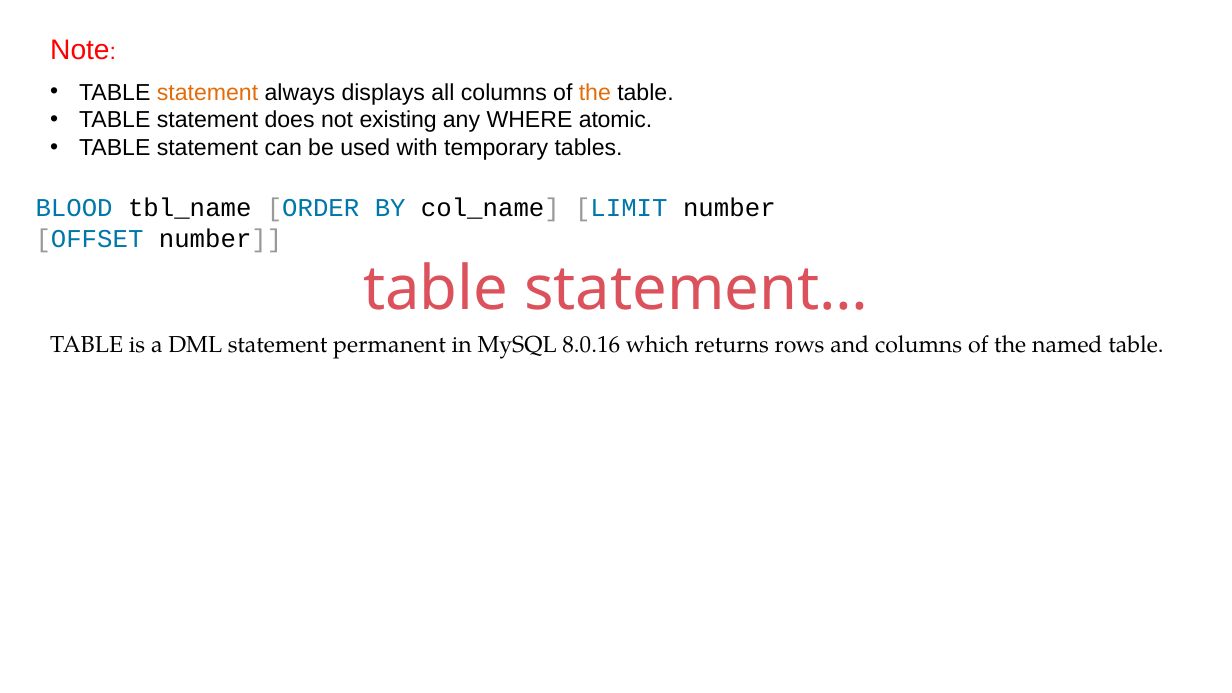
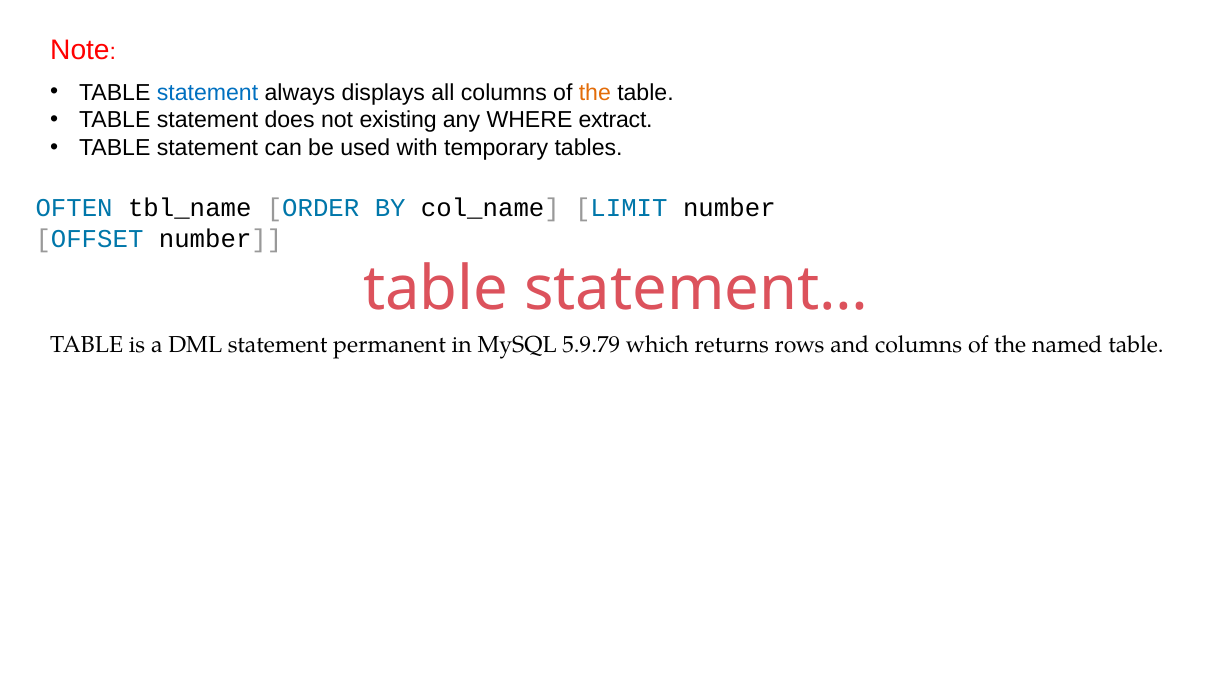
statement colour: orange -> blue (208, 93)
atomic: atomic -> extract (616, 120)
BLOOD: BLOOD -> OFTEN (74, 208)
8.0.16: 8.0.16 -> 5.9.79 (591, 345)
